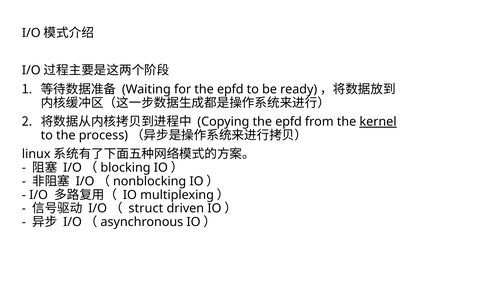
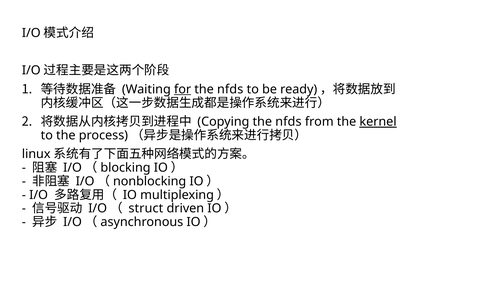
for underline: none -> present (183, 89)
epfd: epfd -> nfds (230, 89)
Copying the epfd: epfd -> nfds (288, 122)
